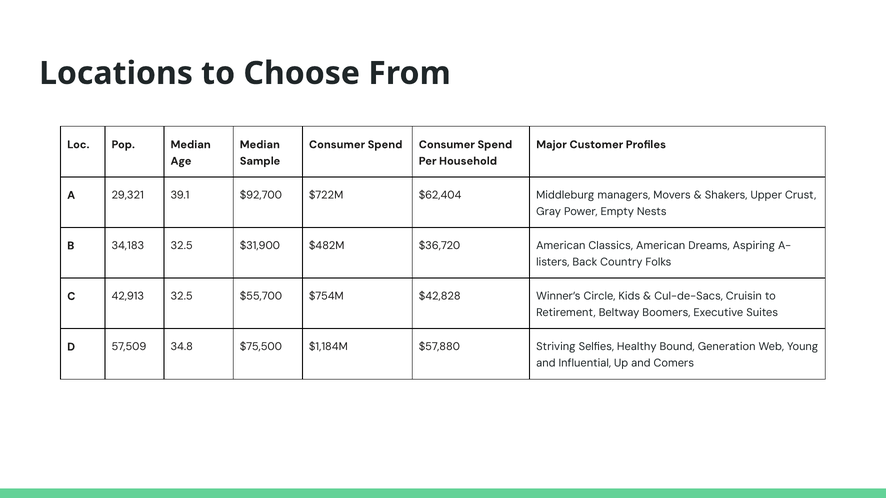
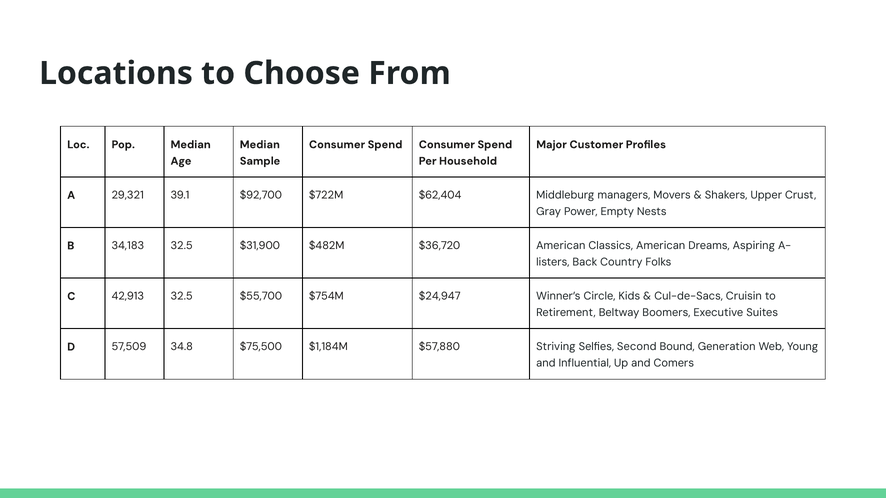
$42,828: $42,828 -> $24,947 (440, 296)
Healthy: Healthy -> Second (637, 347)
